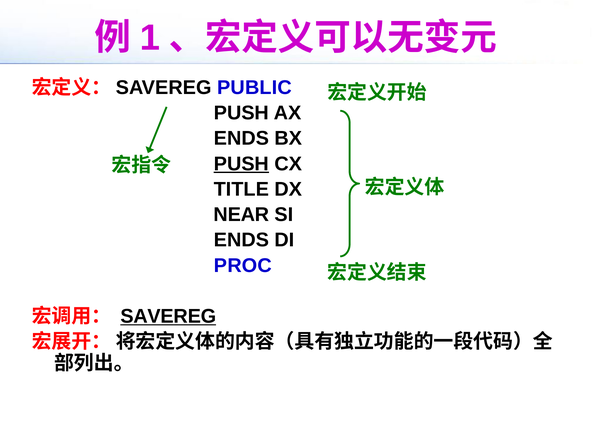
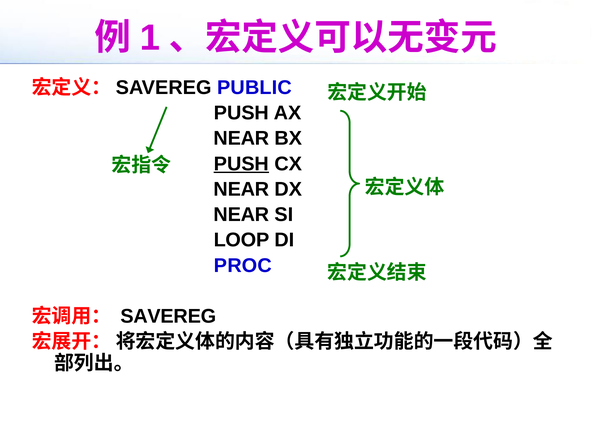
ENDS: ENDS -> NEAR (241, 138)
TITLE: TITLE -> NEAR (241, 189)
ENDS: ENDS -> LOOP (241, 240)
SAVEREG underline: present -> none (168, 316)
